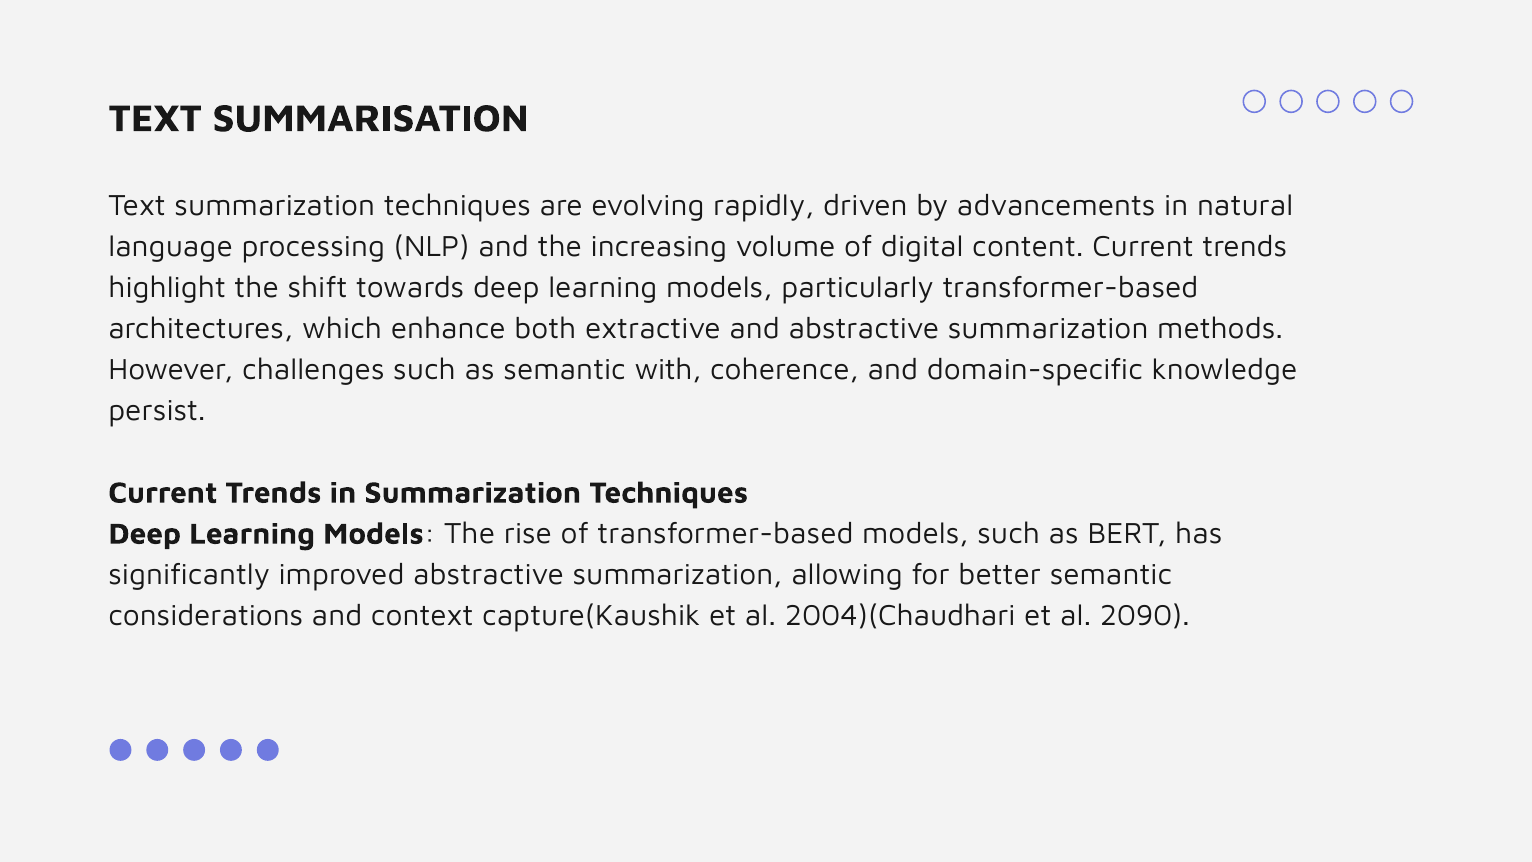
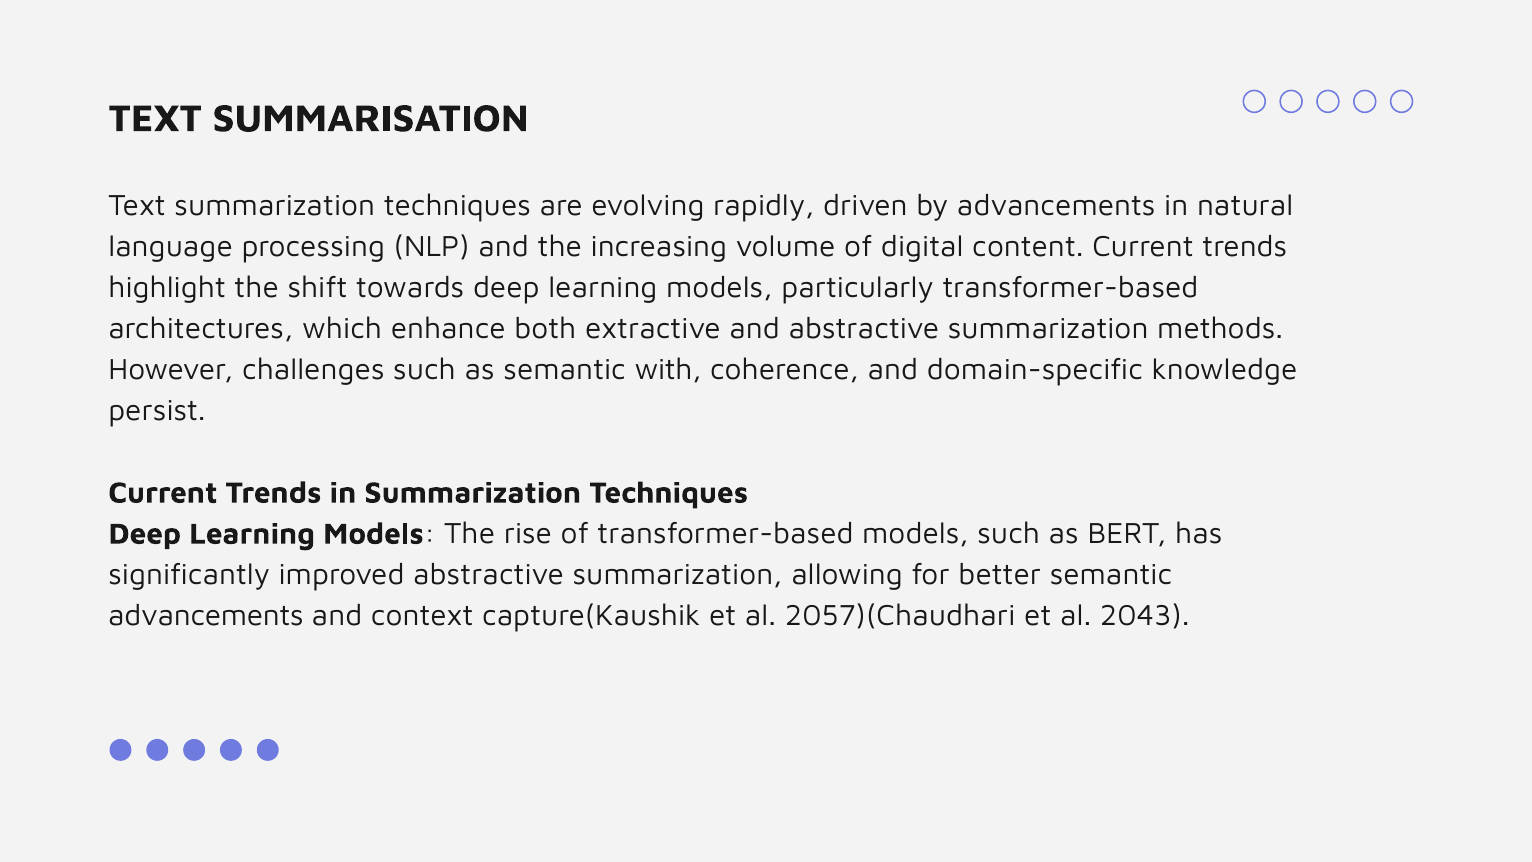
considerations: considerations -> advancements (206, 616)
2004)(Chaudhari: 2004)(Chaudhari -> 2057)(Chaudhari (900, 616)
2090: 2090 -> 2043 (1145, 616)
